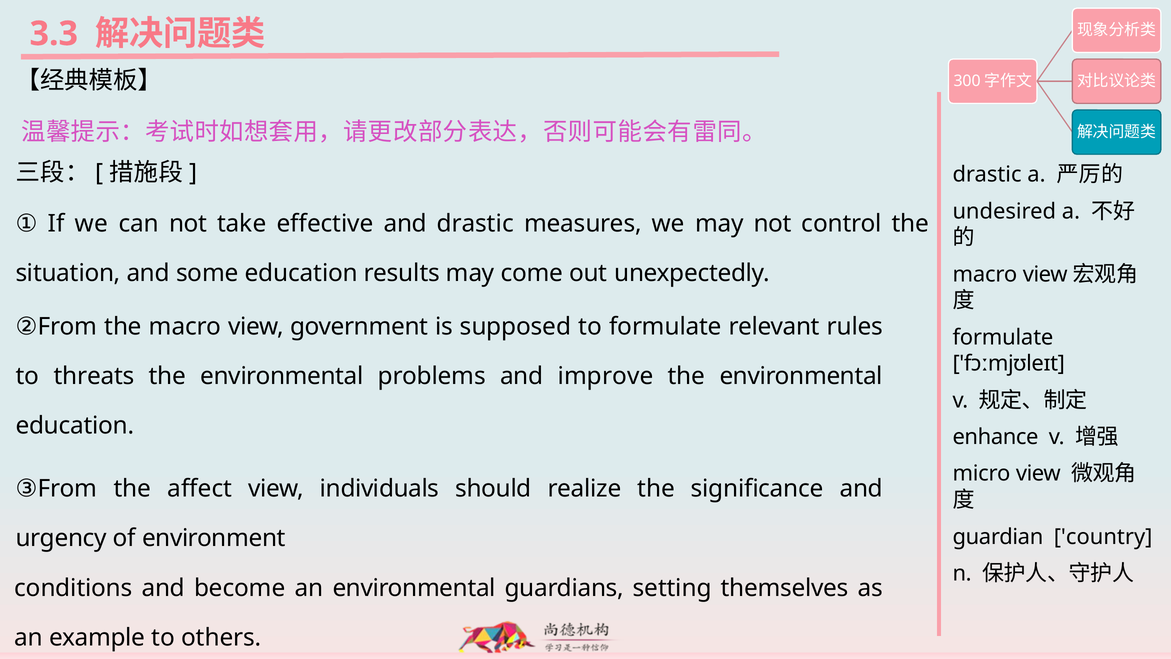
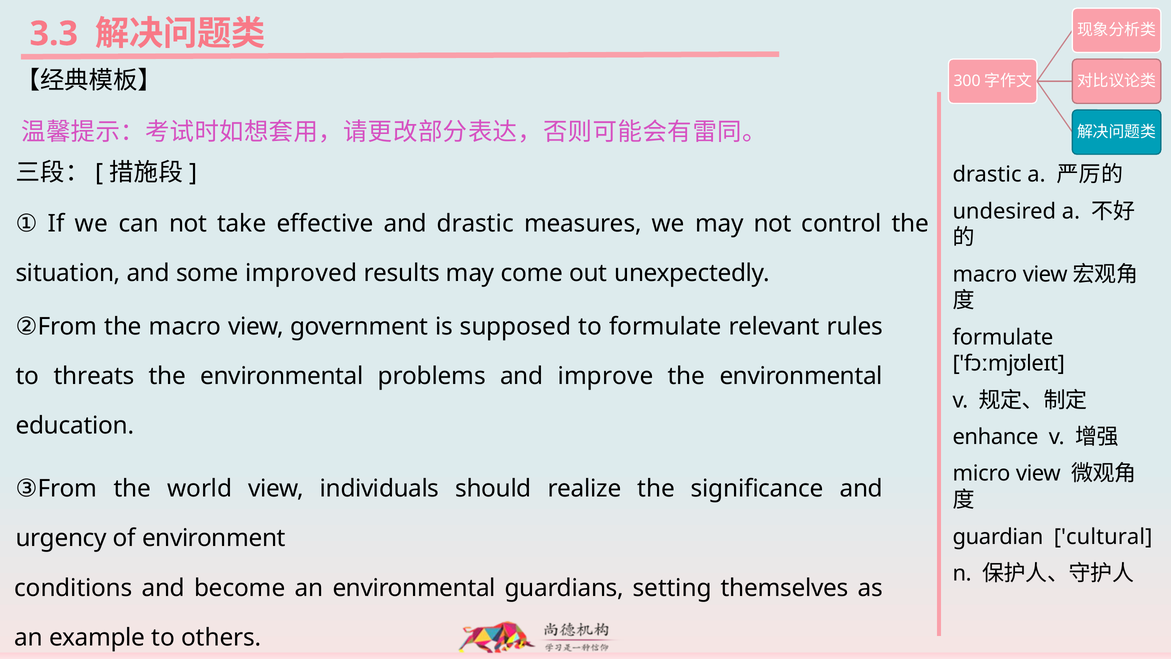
some education: education -> improved (301, 273)
affect: affect -> world (200, 489)
country: country -> cultural (1103, 537)
